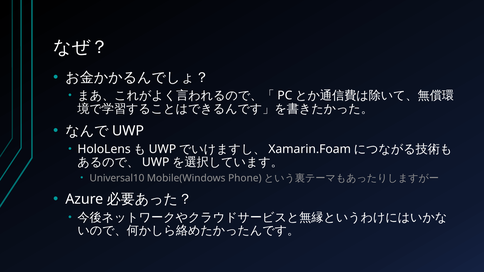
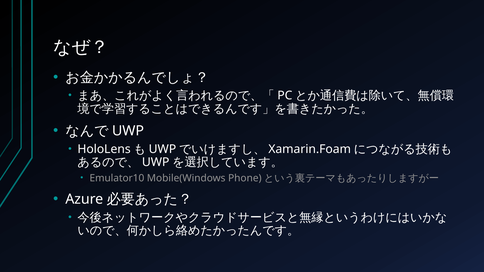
Universal10: Universal10 -> Emulator10 (117, 178)
